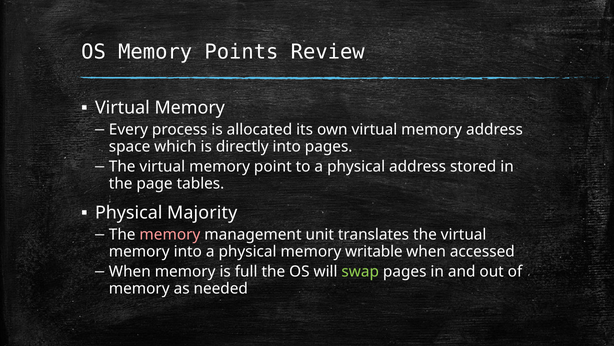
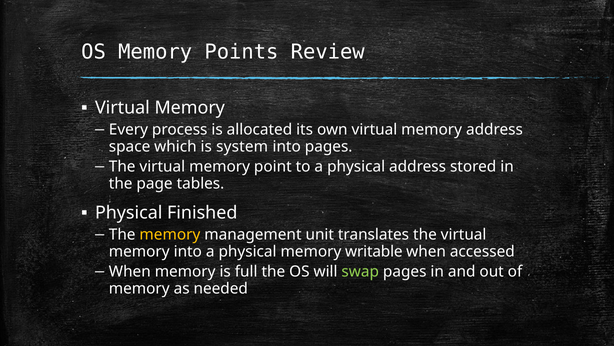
directly: directly -> system (242, 146)
Majority: Majority -> Finished (202, 213)
memory colour: pink -> yellow (170, 234)
